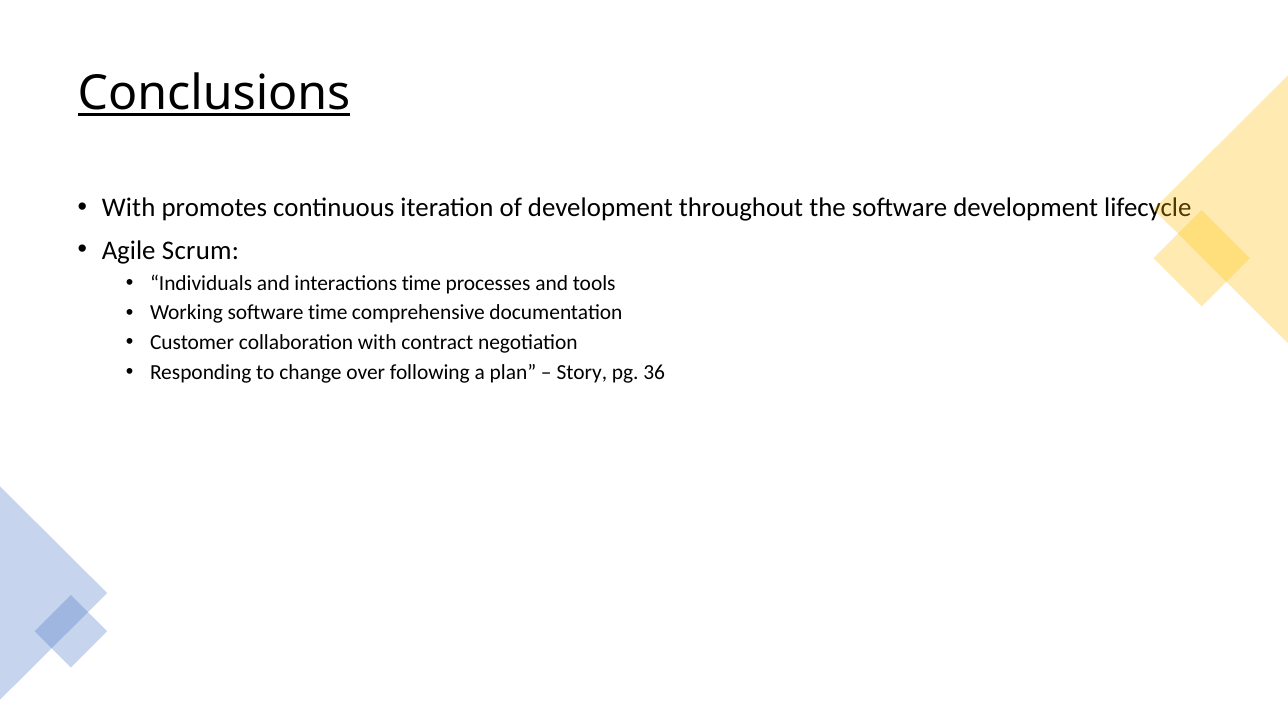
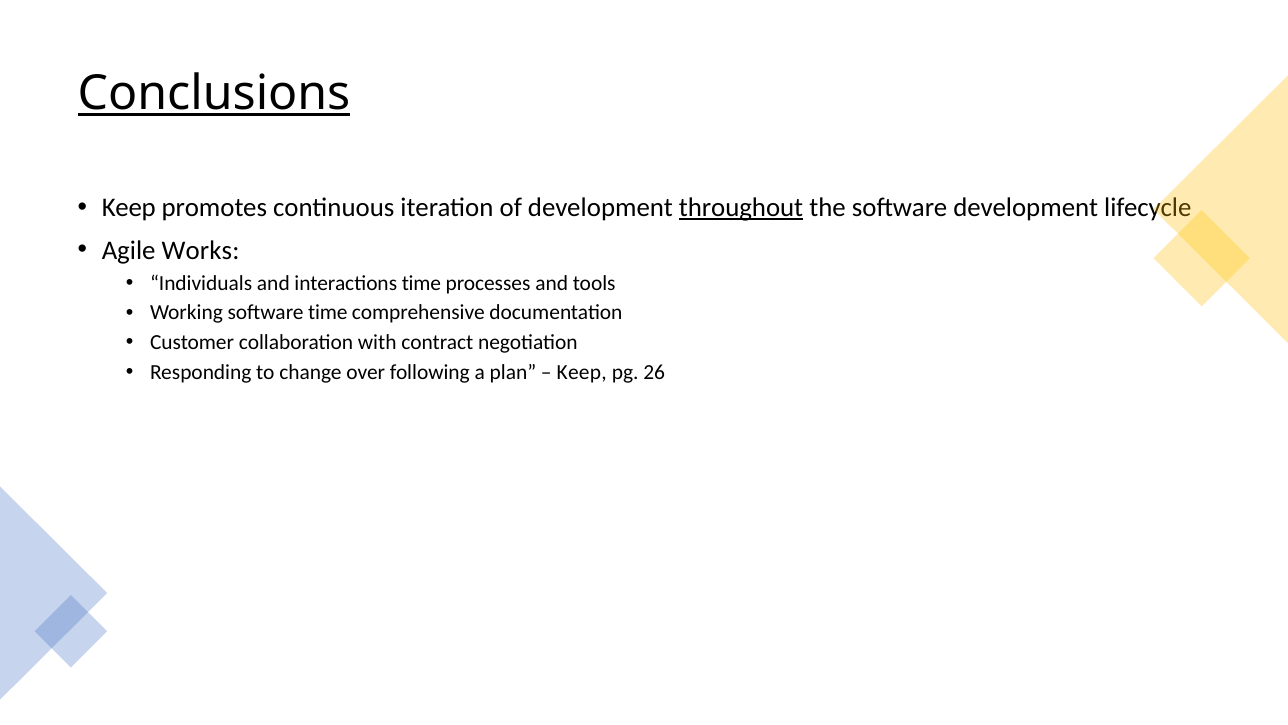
With: With -> Keep (129, 208)
throughout underline: none -> present (741, 208)
Scrum: Scrum -> Works (201, 250)
Story: Story -> Keep (582, 372)
36: 36 -> 26 (654, 372)
